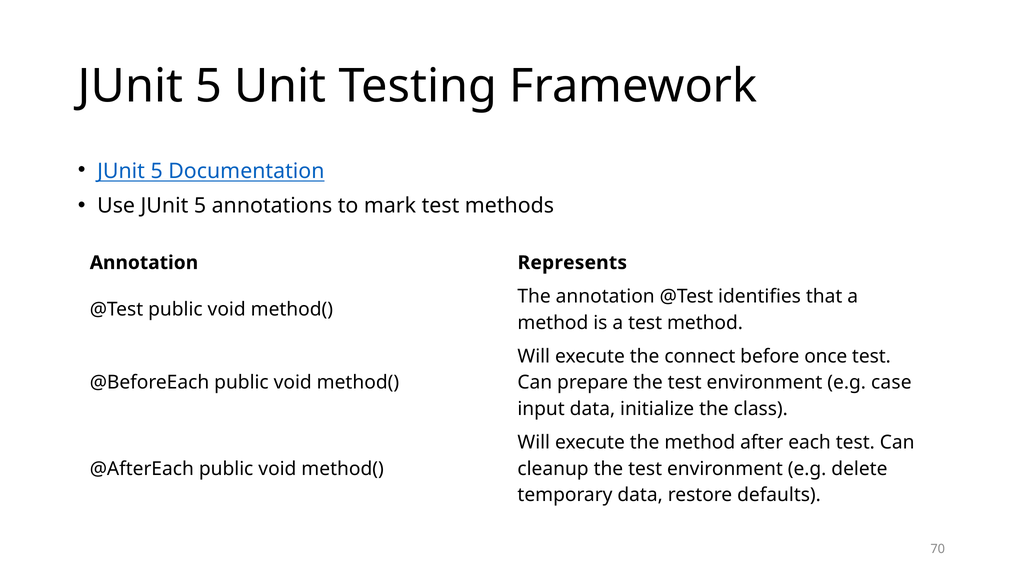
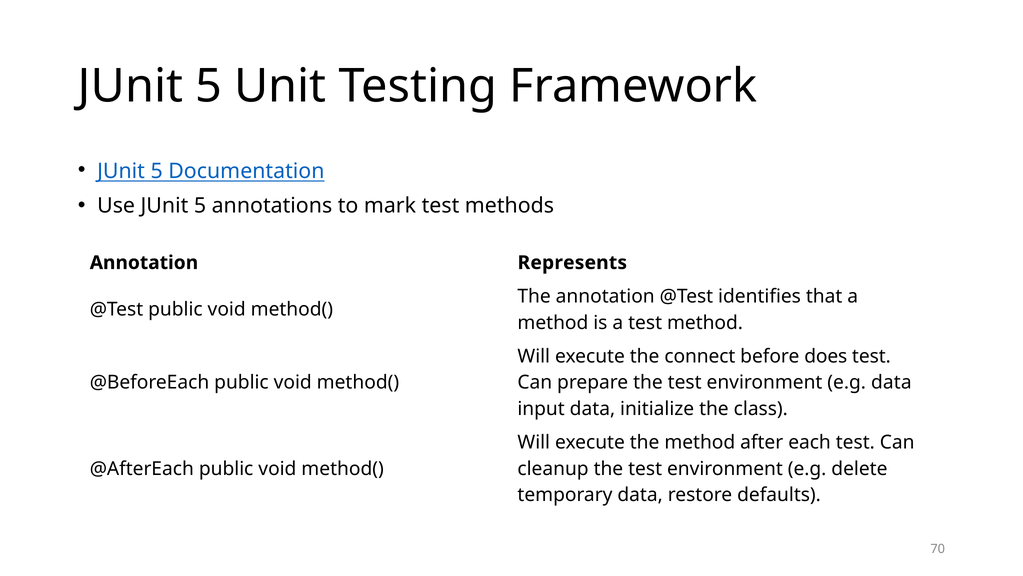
once: once -> does (826, 356)
e.g case: case -> data (891, 382)
